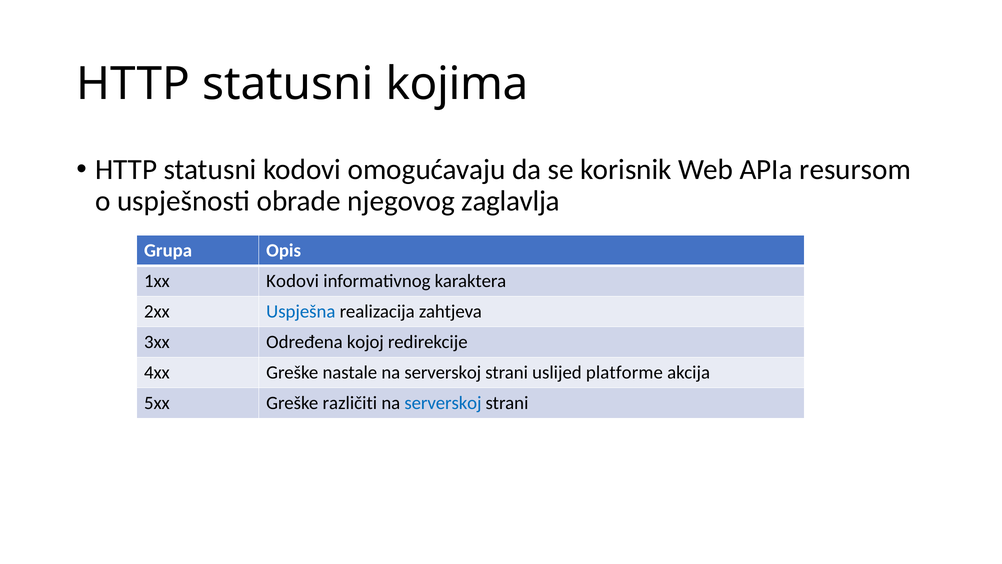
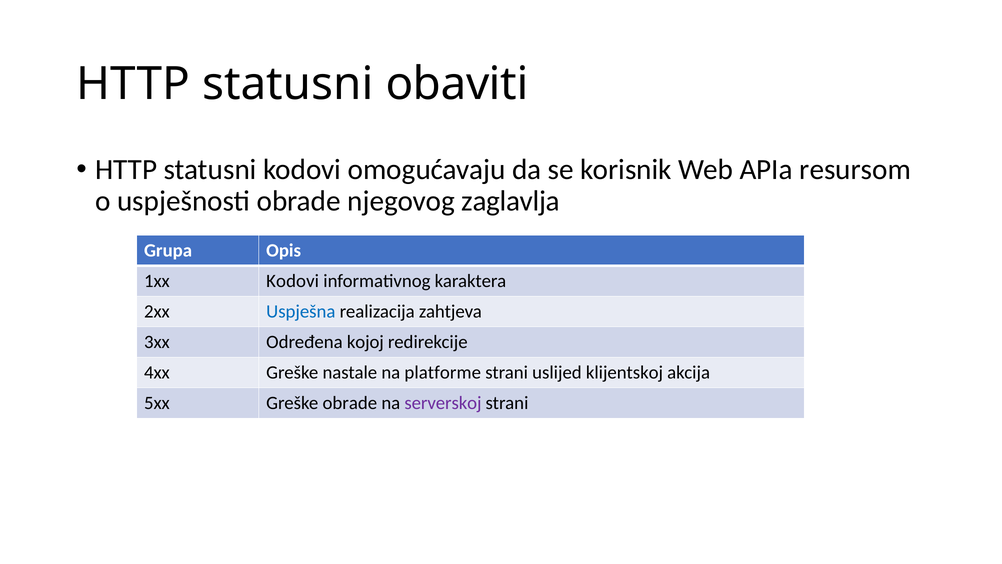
kojima: kojima -> obaviti (457, 84)
nastale na serverskoj: serverskoj -> platforme (443, 372)
platforme: platforme -> klijentskoj (624, 372)
Greške različiti: različiti -> obrade (350, 403)
serverskoj colour: blue -> purple (443, 403)
